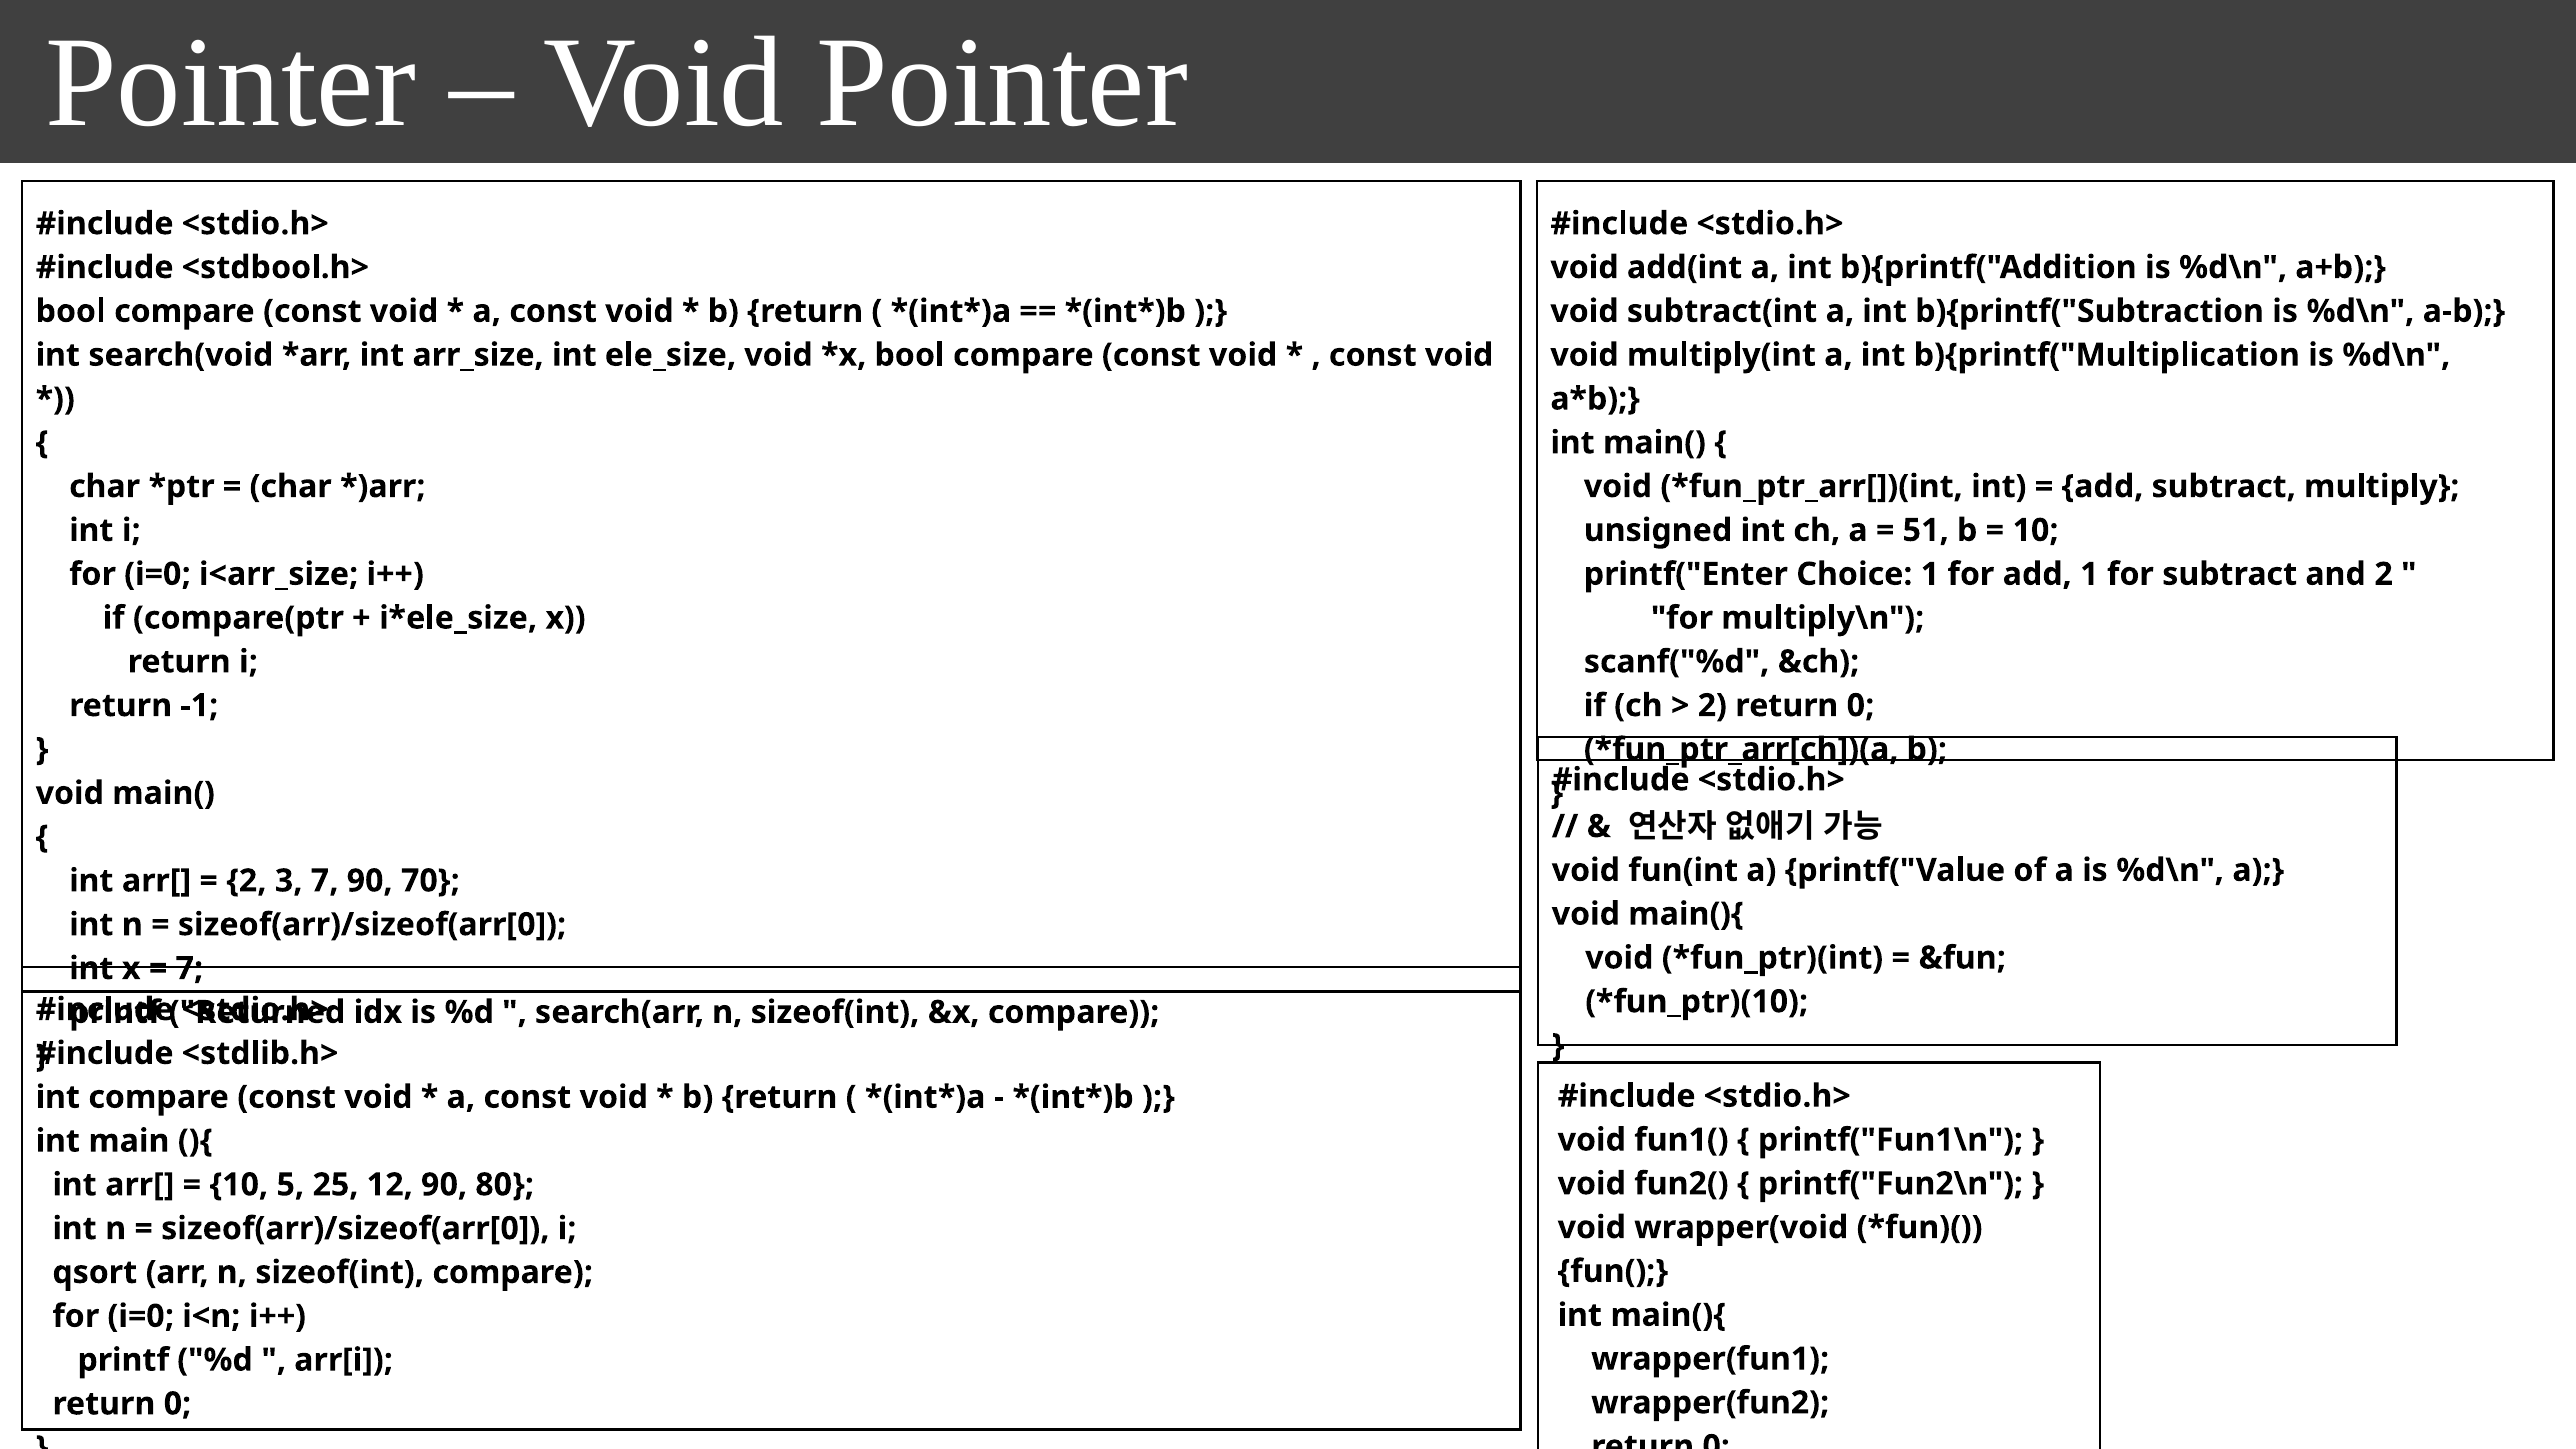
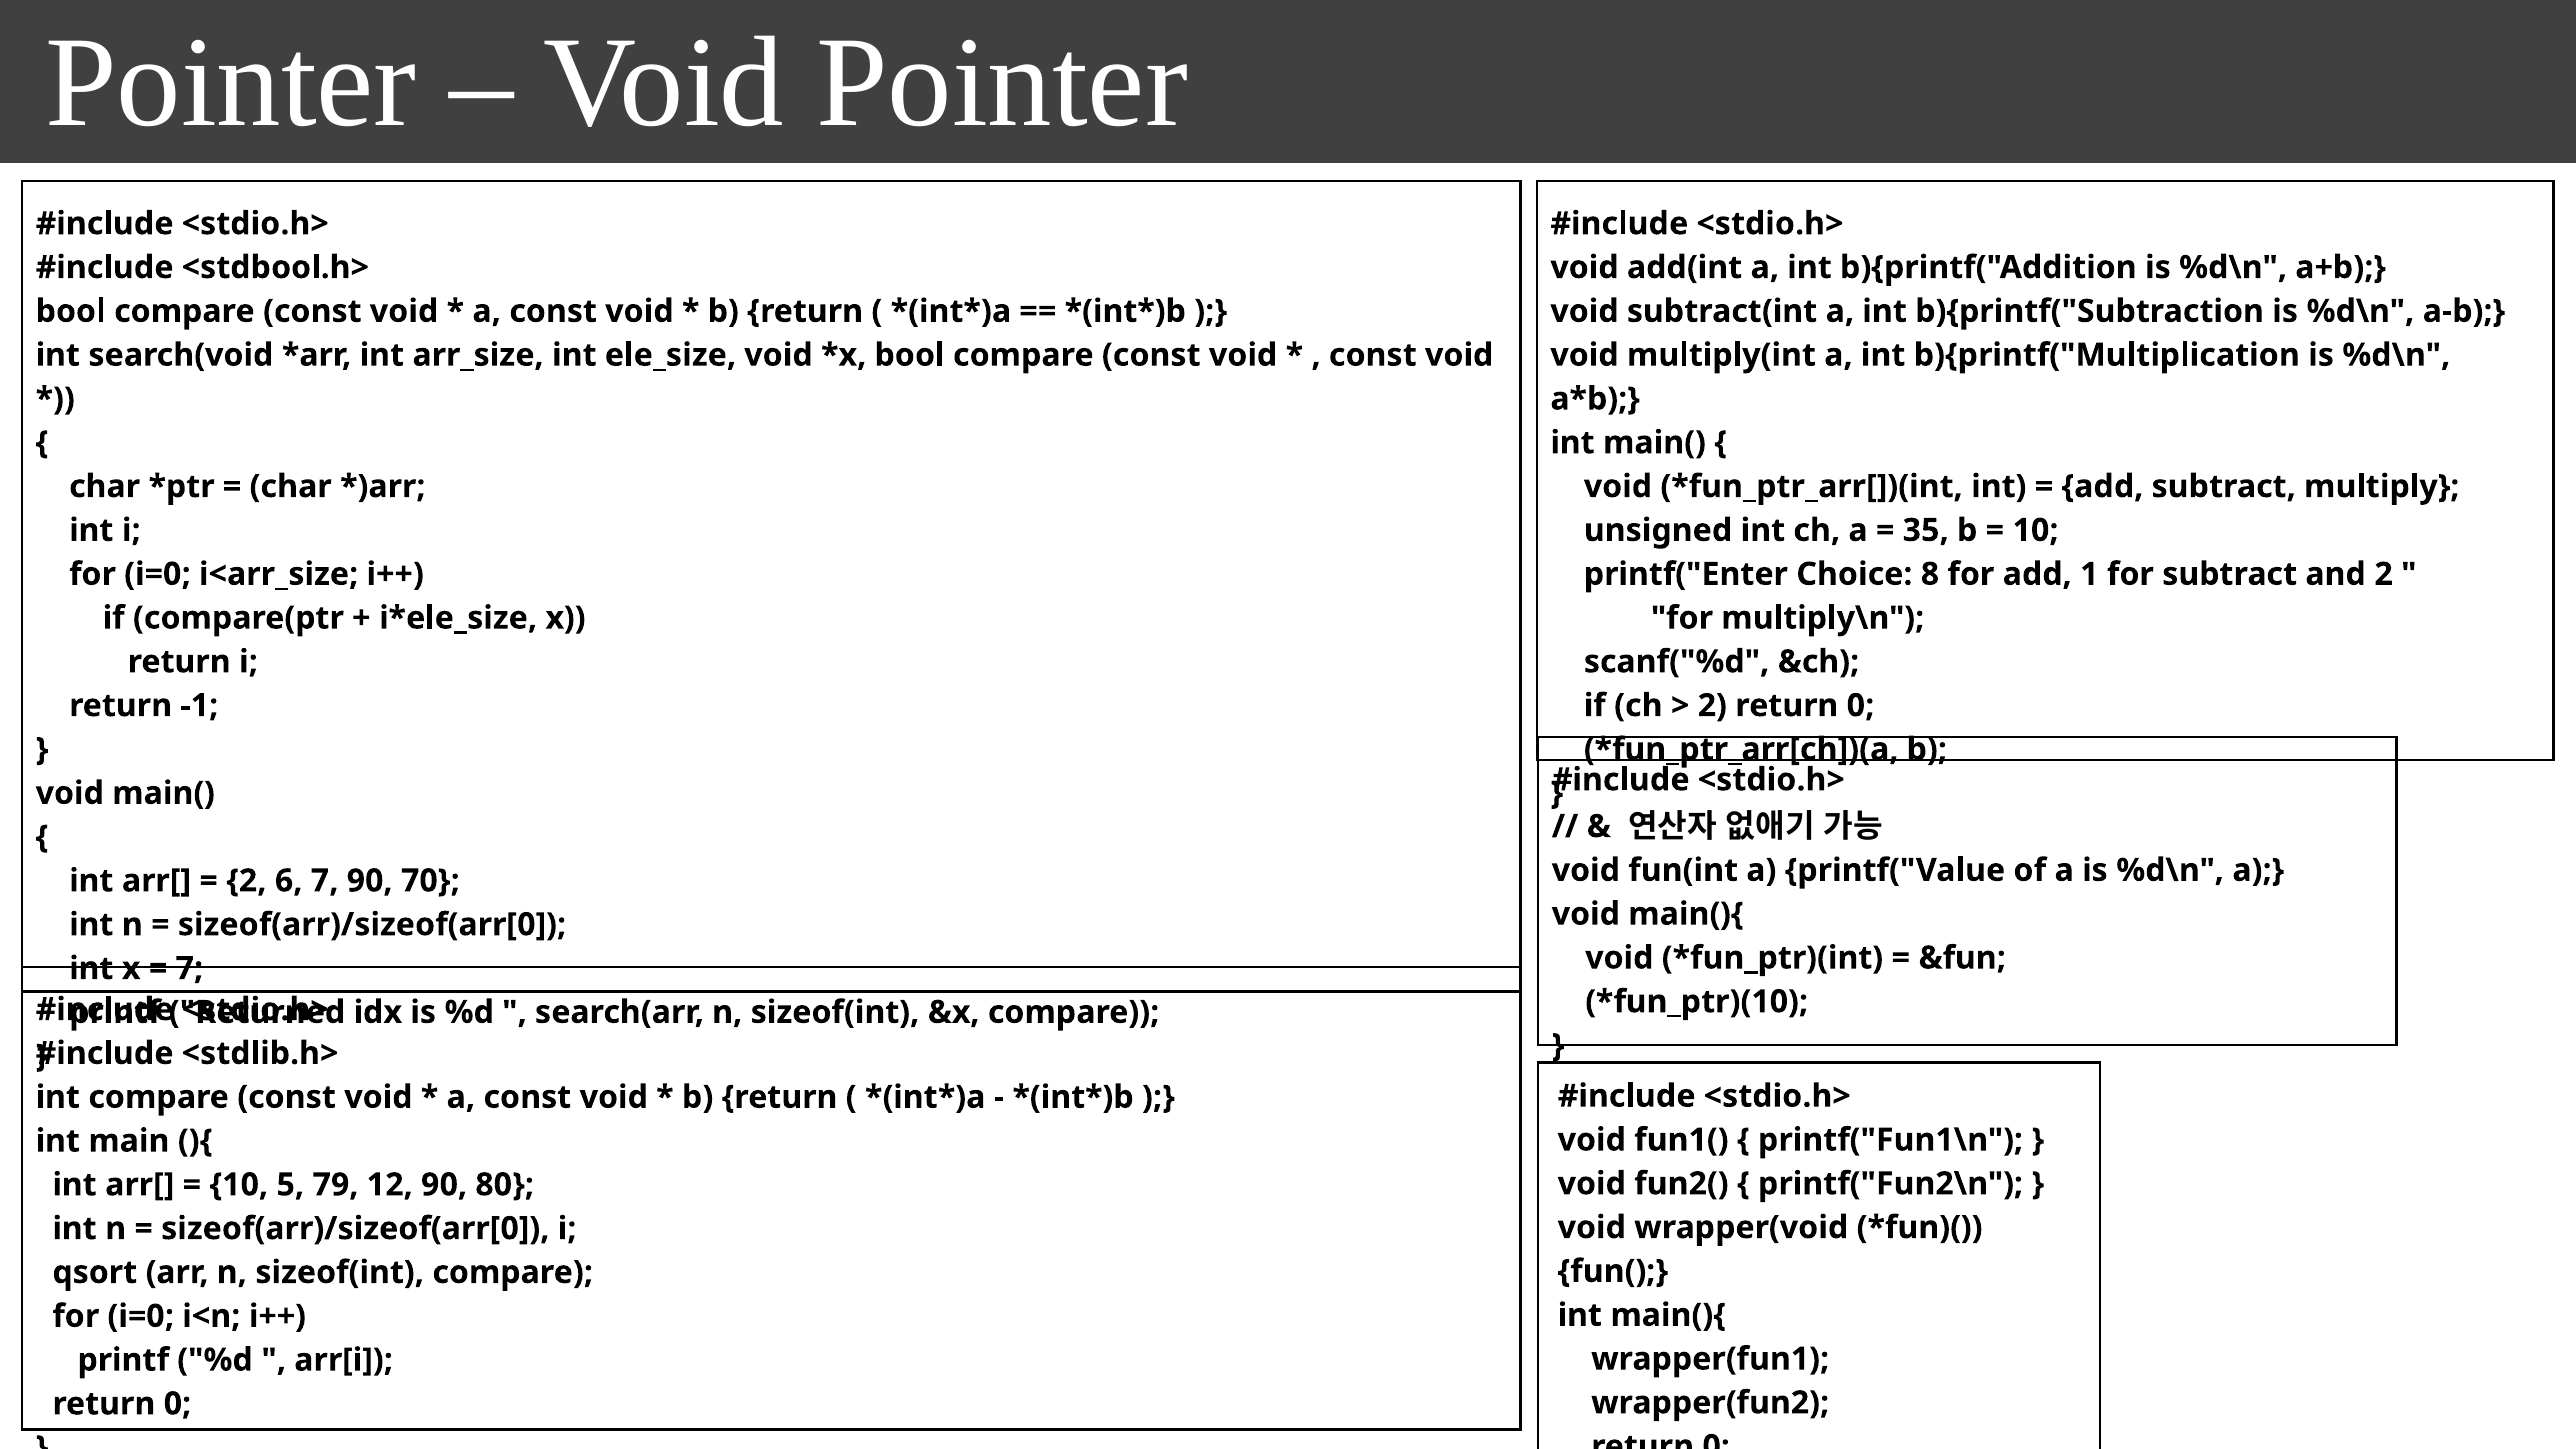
51: 51 -> 35 (1926, 530)
Choice 1: 1 -> 8 (1930, 574)
3: 3 -> 6 (289, 881)
25: 25 -> 79 (336, 1185)
